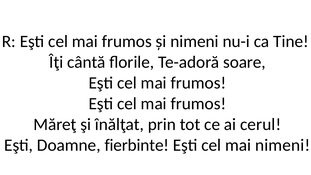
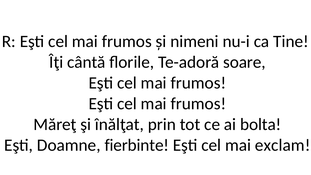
cerul: cerul -> bolta (261, 124)
mai nimeni: nimeni -> exclam (283, 145)
